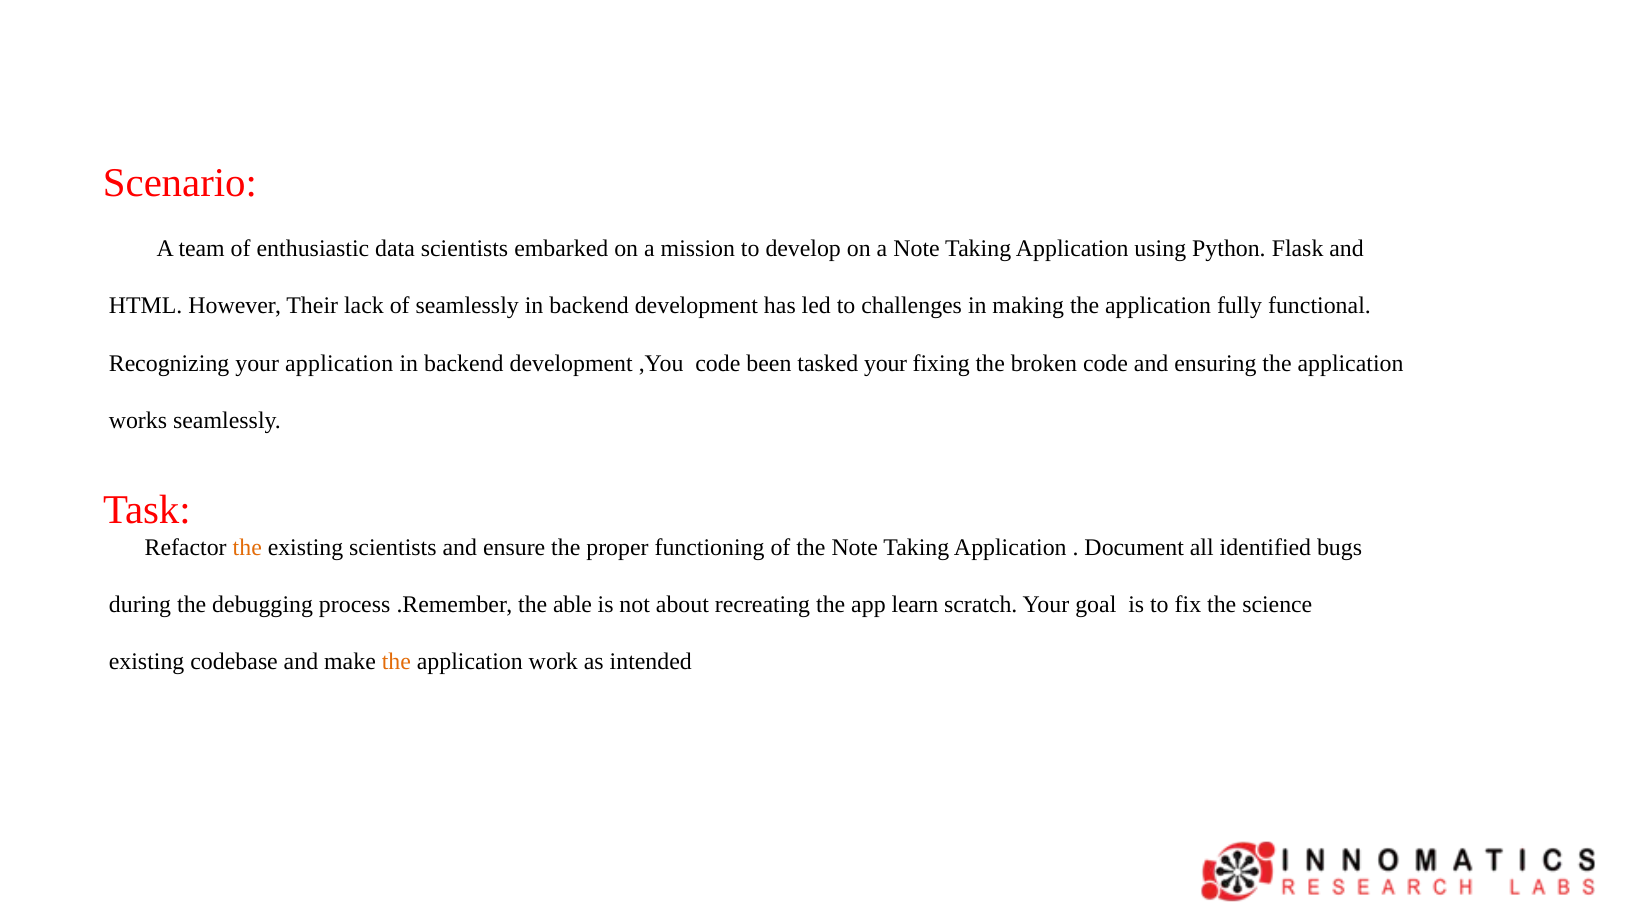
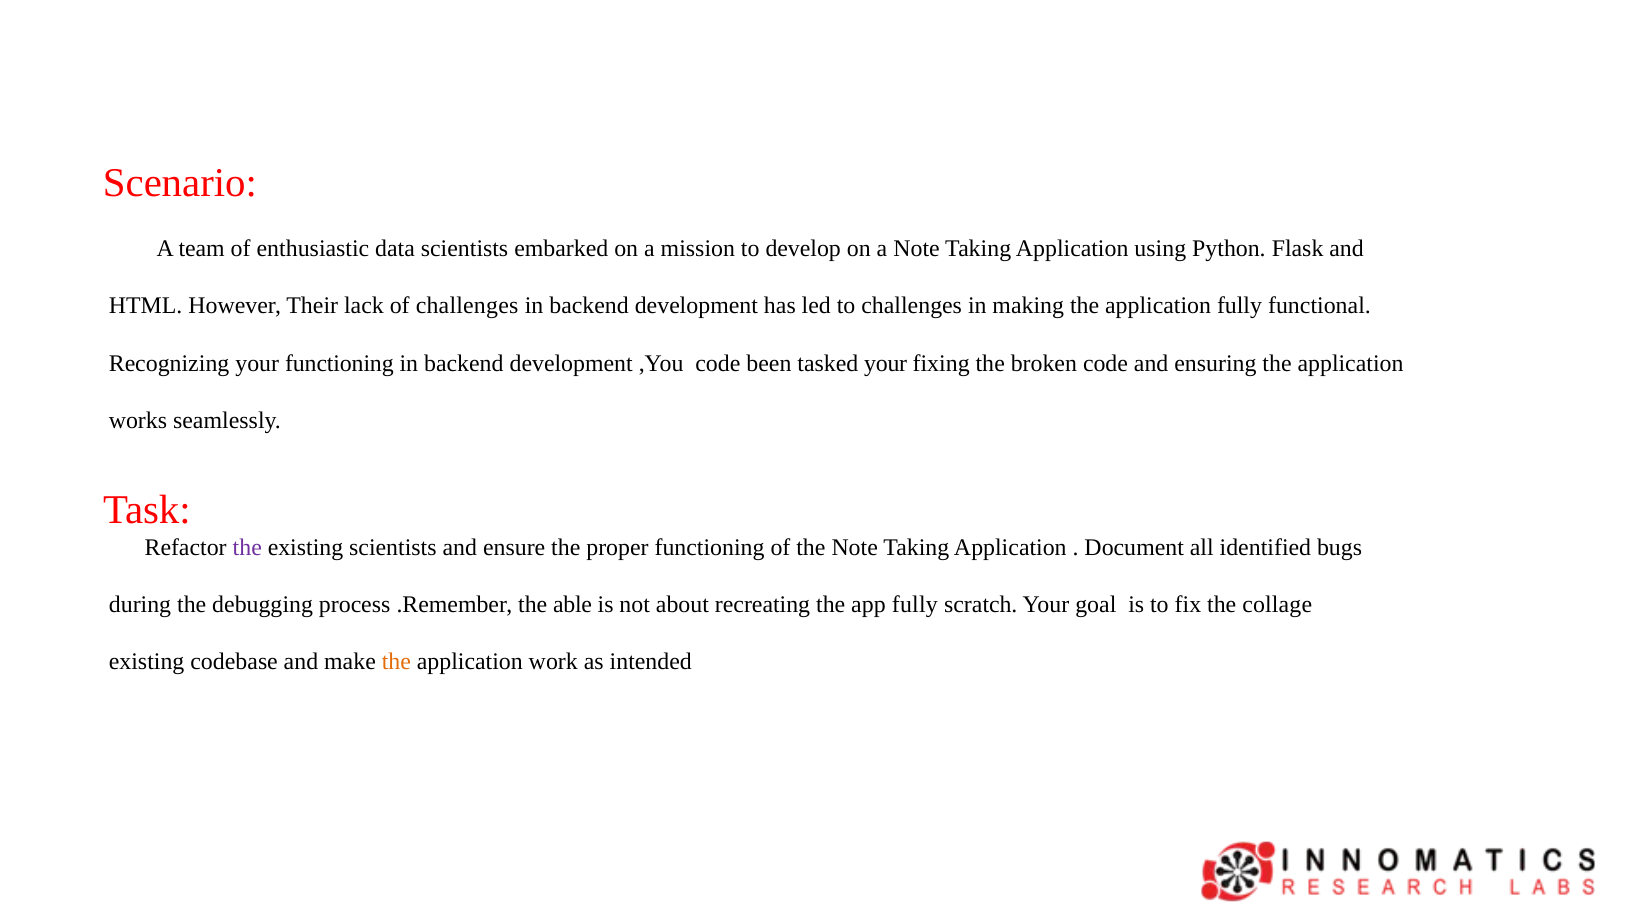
of seamlessly: seamlessly -> challenges (467, 306)
your application: application -> functioning (339, 363)
the colour: orange -> purple (247, 548)
app learn: learn -> fully (915, 605)
science: science -> collage (1277, 605)
